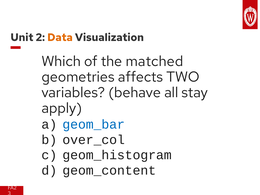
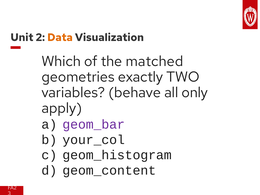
affects: affects -> exactly (140, 77)
stay: stay -> only (195, 93)
geom_bar colour: blue -> purple (94, 124)
over_col: over_col -> your_col (94, 140)
